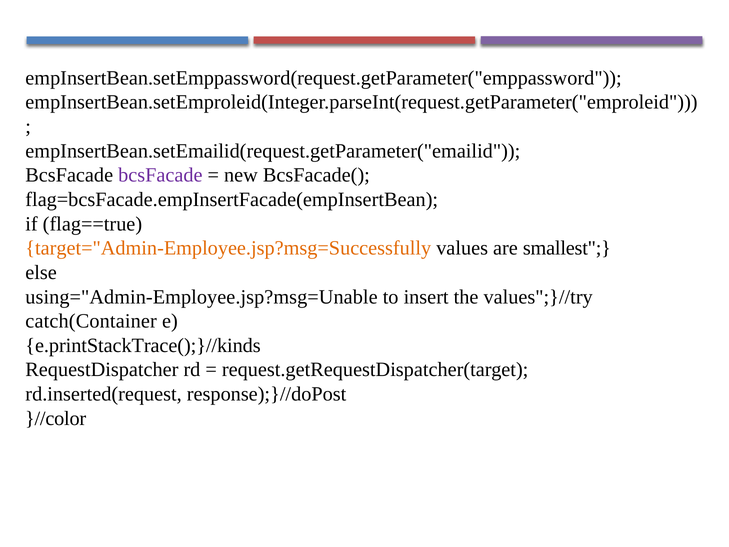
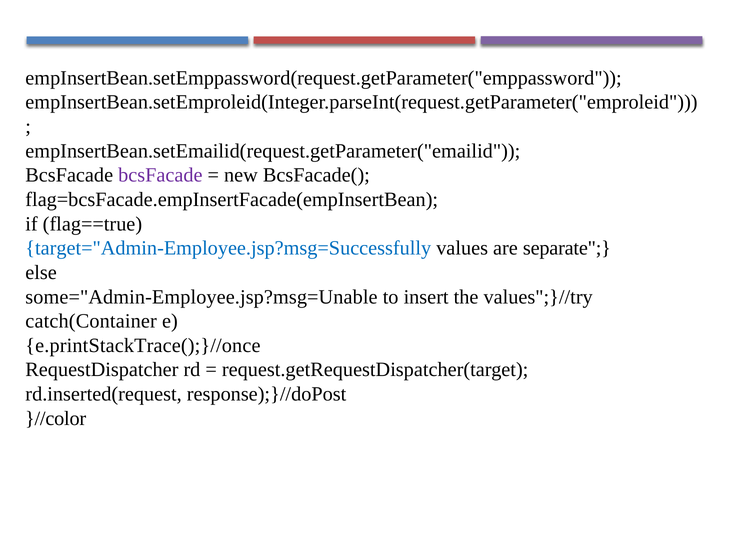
target="Admin-Employee.jsp?msg=Successfully colour: orange -> blue (228, 248)
smallest: smallest -> separate (567, 248)
using="Admin-Employee.jsp?msg=Unable: using="Admin-Employee.jsp?msg=Unable -> some="Admin-Employee.jsp?msg=Unable (201, 297)
e.printStackTrace();}//kinds: e.printStackTrace();}//kinds -> e.printStackTrace();}//once (143, 345)
